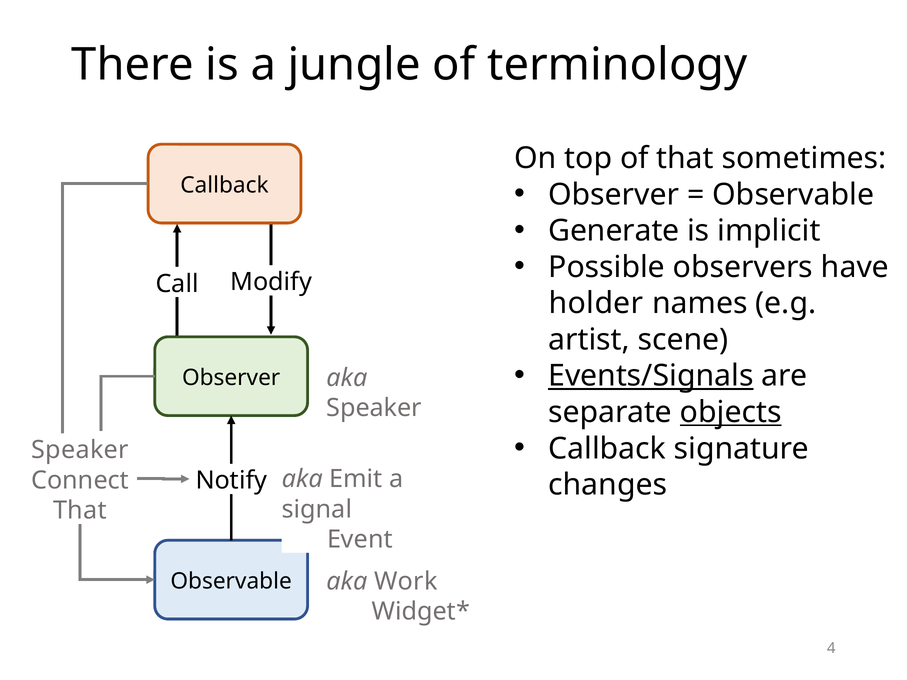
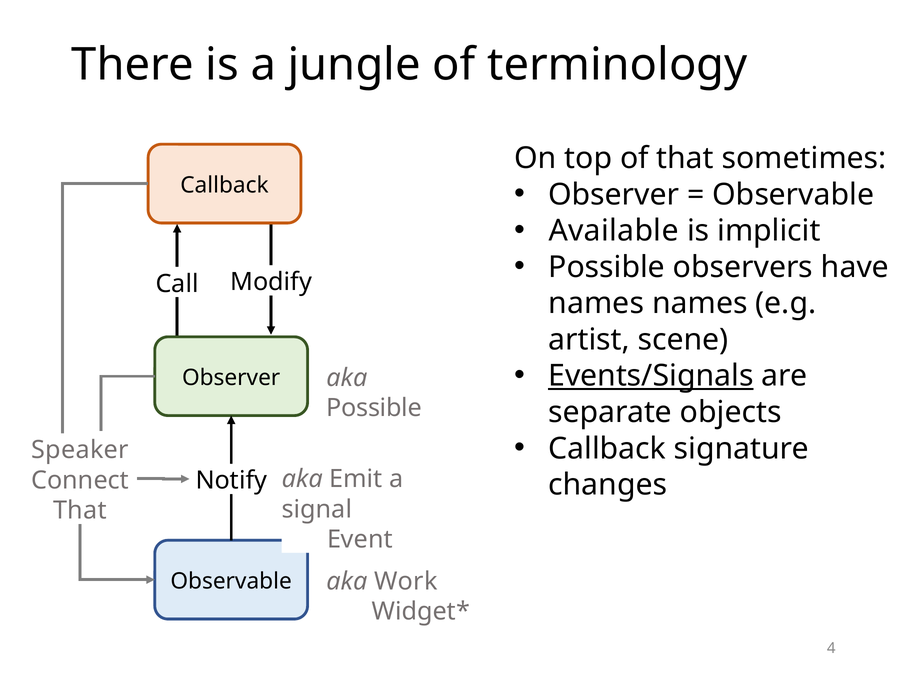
Generate: Generate -> Available (614, 231)
holder: holder -> names (596, 304)
Speaker: Speaker -> Possible (374, 408)
objects underline: present -> none (731, 412)
